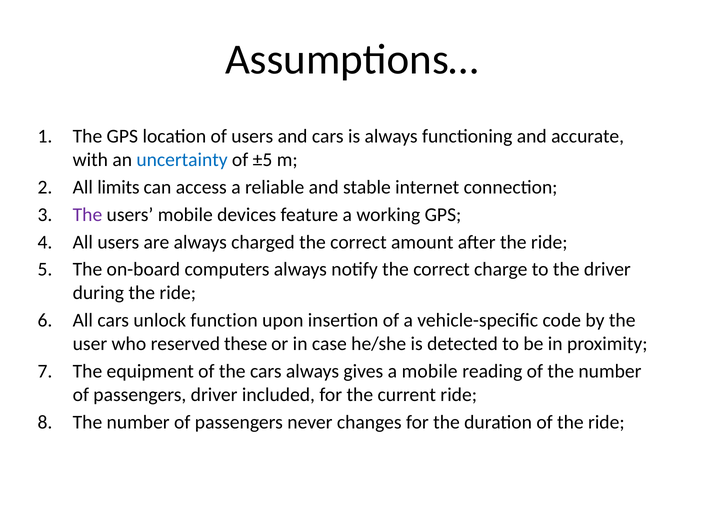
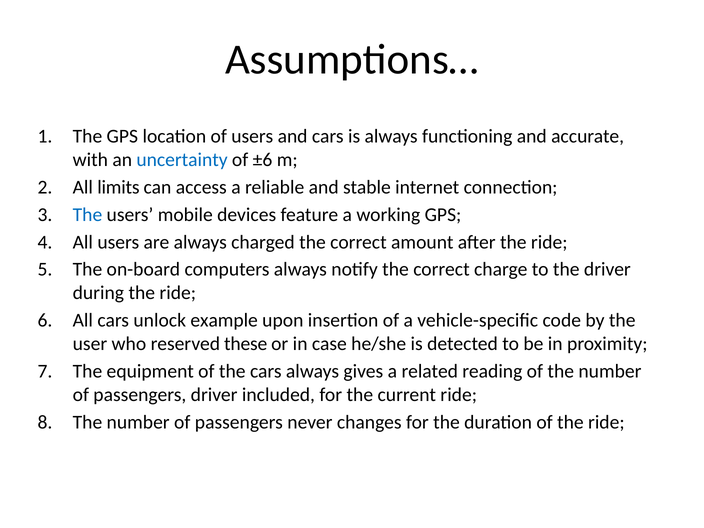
±5: ±5 -> ±6 (263, 160)
The colour: purple -> blue (87, 215)
function: function -> example (224, 320)
a mobile: mobile -> related (430, 371)
